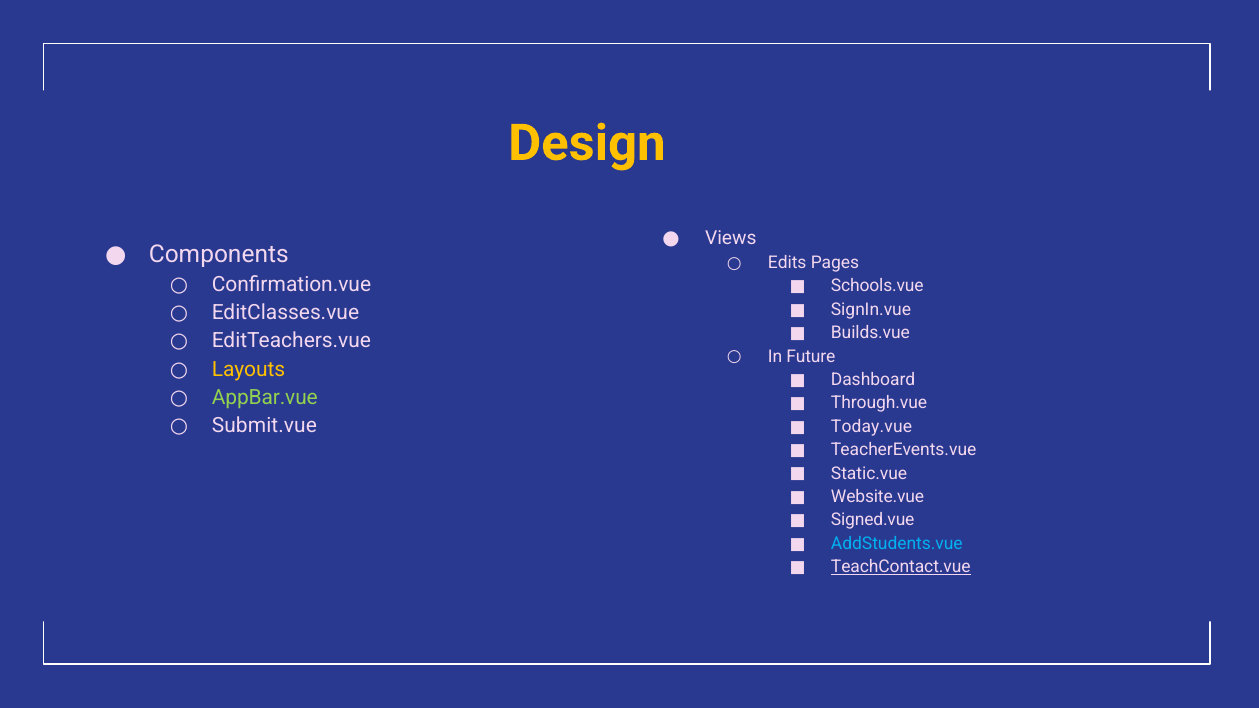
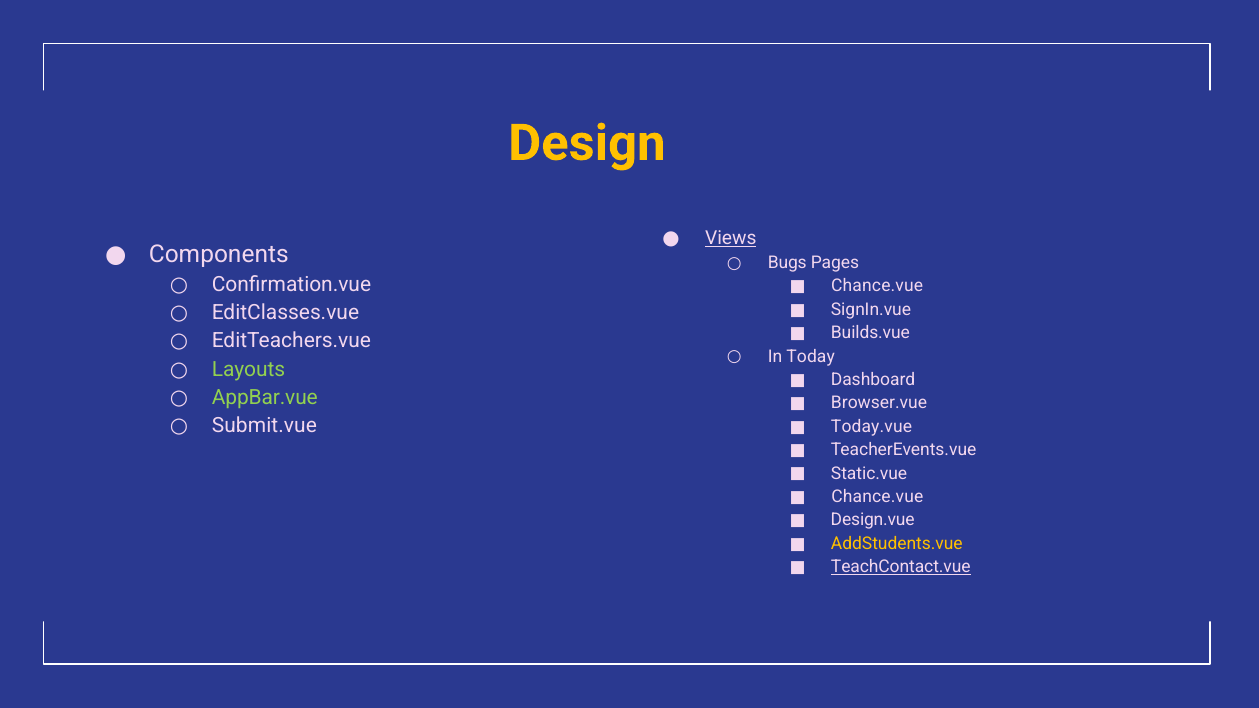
Views underline: none -> present (731, 239)
Edits: Edits -> Bugs (787, 263)
Schools.vue: Schools.vue -> Chance.vue (877, 286)
Future: Future -> Today (811, 356)
Layouts colour: yellow -> light green (249, 369)
Through.vue: Through.vue -> Browser.vue (879, 403)
Website.vue: Website.vue -> Chance.vue (877, 497)
Signed.vue: Signed.vue -> Design.vue (873, 520)
AddStudents.vue colour: light blue -> yellow (897, 544)
